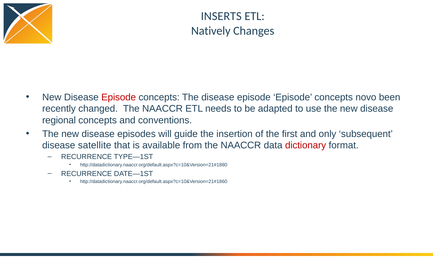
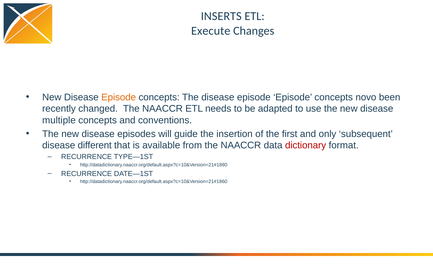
Natively: Natively -> Execute (211, 31)
Episode colour: red -> orange (119, 97)
regional: regional -> multiple (59, 120)
satellite: satellite -> different (95, 145)
